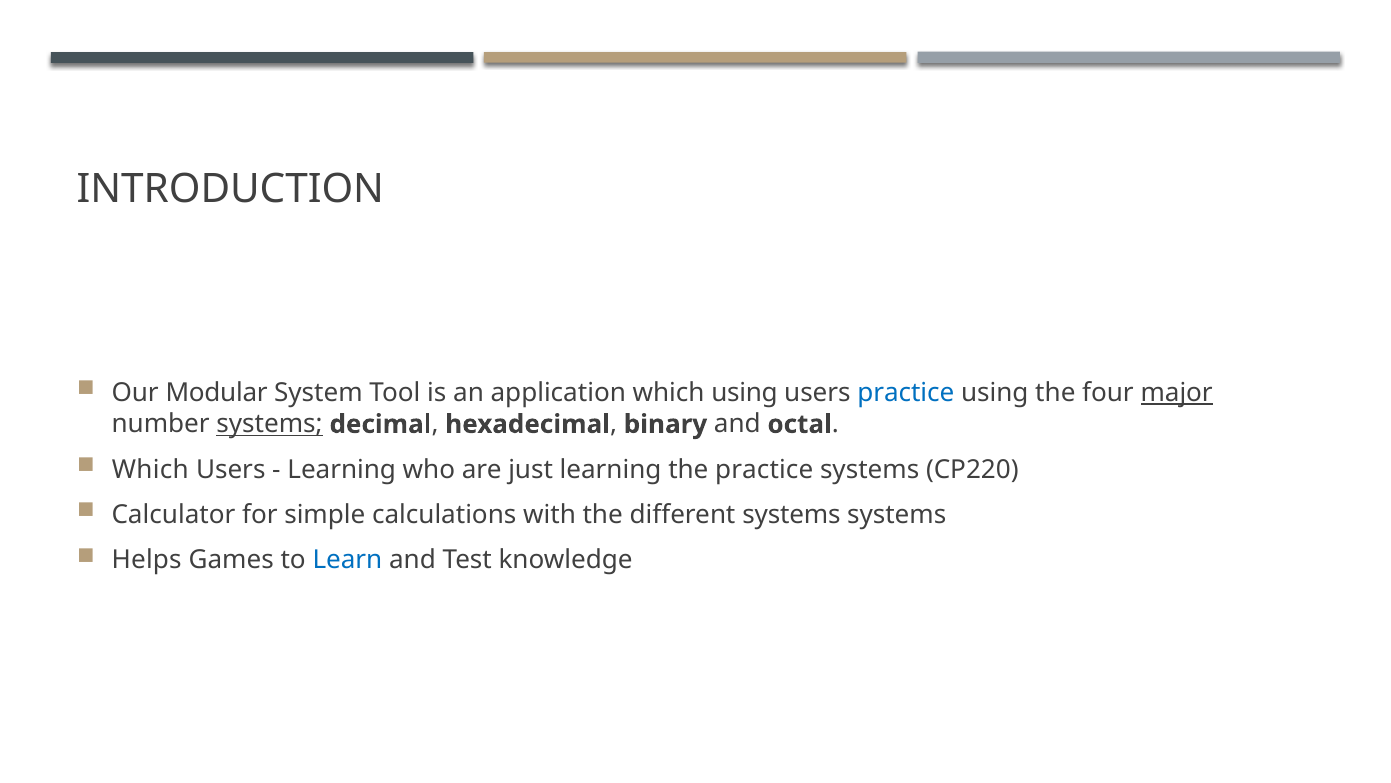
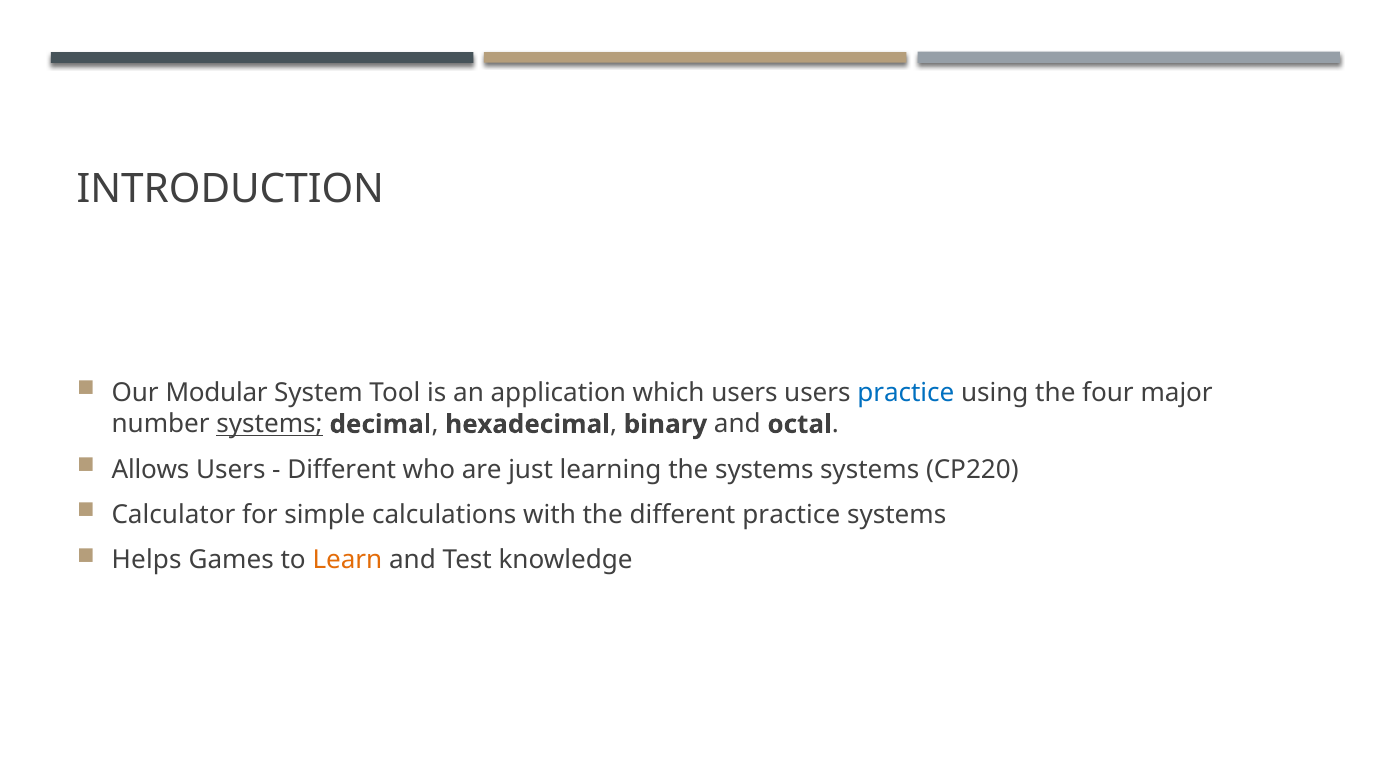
which using: using -> users (744, 393)
major underline: present -> none (1177, 393)
Which: Which -> Allows (151, 469)
Learning: Learning -> Different (342, 469)
the practice: practice -> systems (764, 469)
different systems: systems -> practice (791, 514)
Learn colour: blue -> orange (347, 560)
